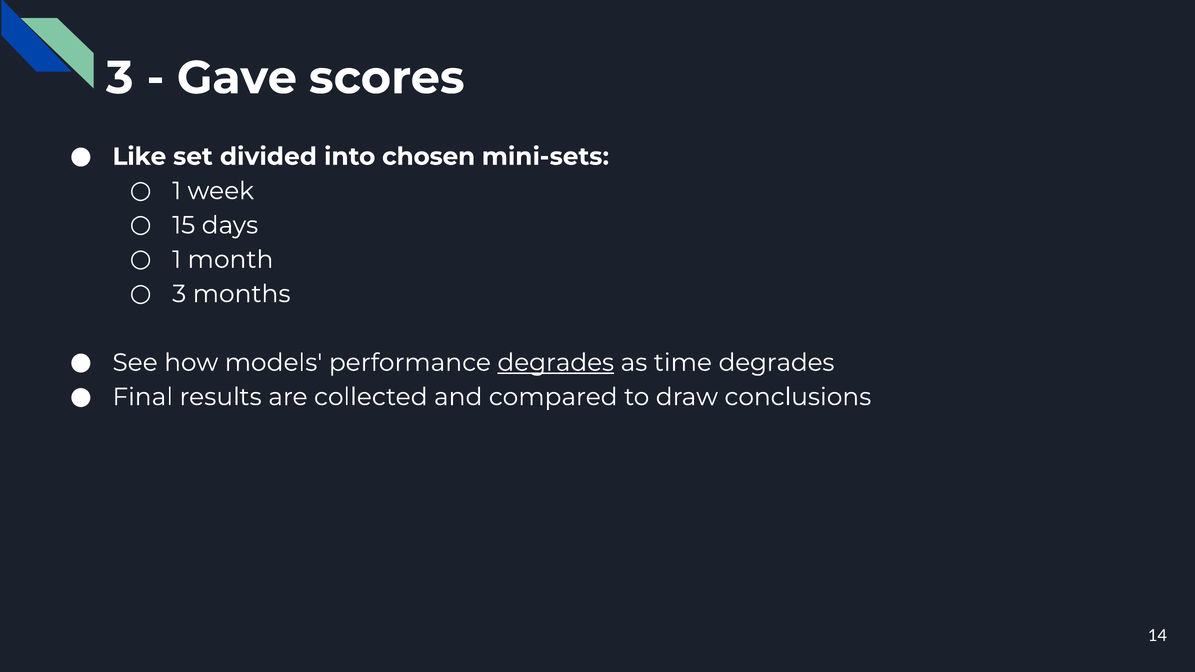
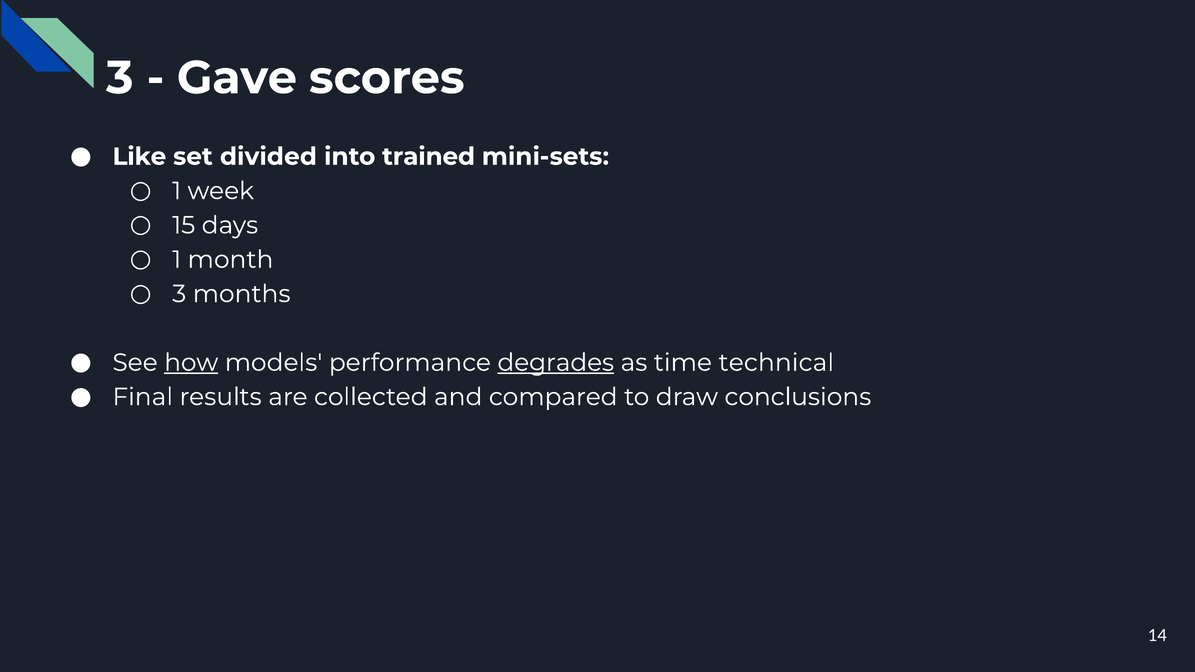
chosen: chosen -> trained (429, 157)
how underline: none -> present (191, 363)
time degrades: degrades -> technical (776, 363)
